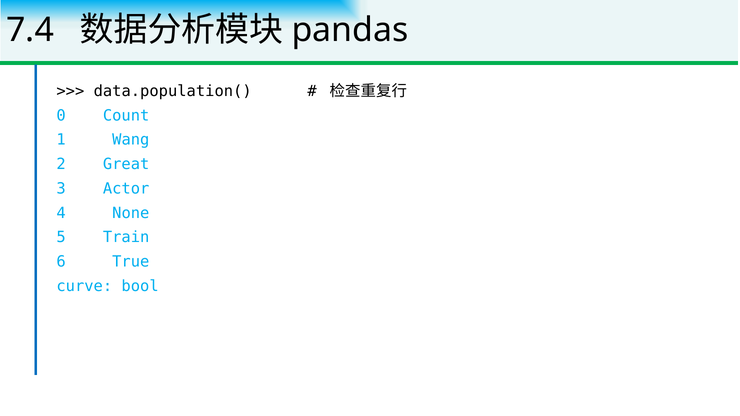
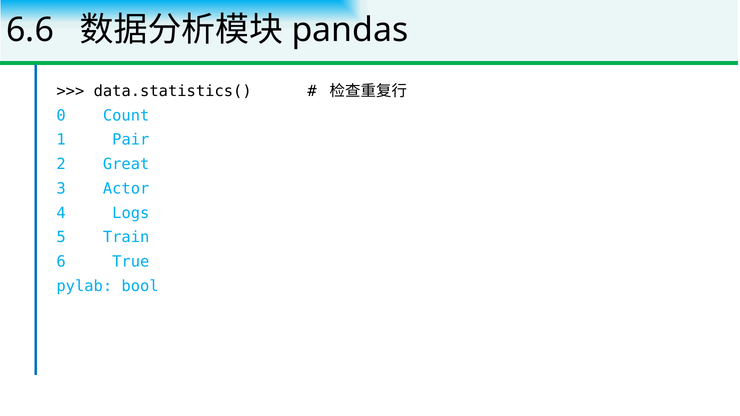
7.4: 7.4 -> 6.6 (30, 30)
data.population(: data.population( -> data.statistics( (173, 91)
Wang: Wang -> Pair (131, 140)
None: None -> Logs (131, 213)
curve: curve -> pylab (84, 286)
